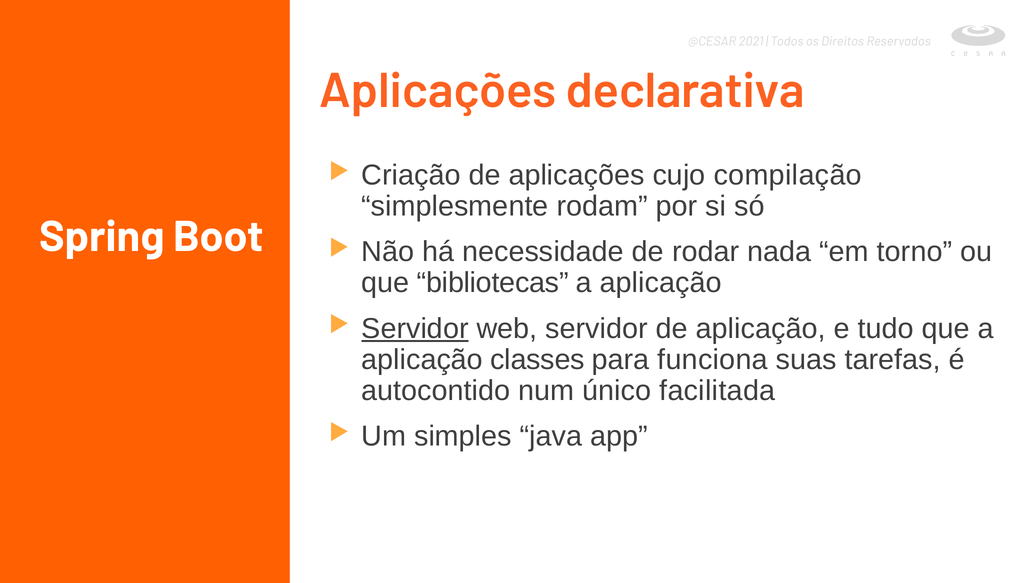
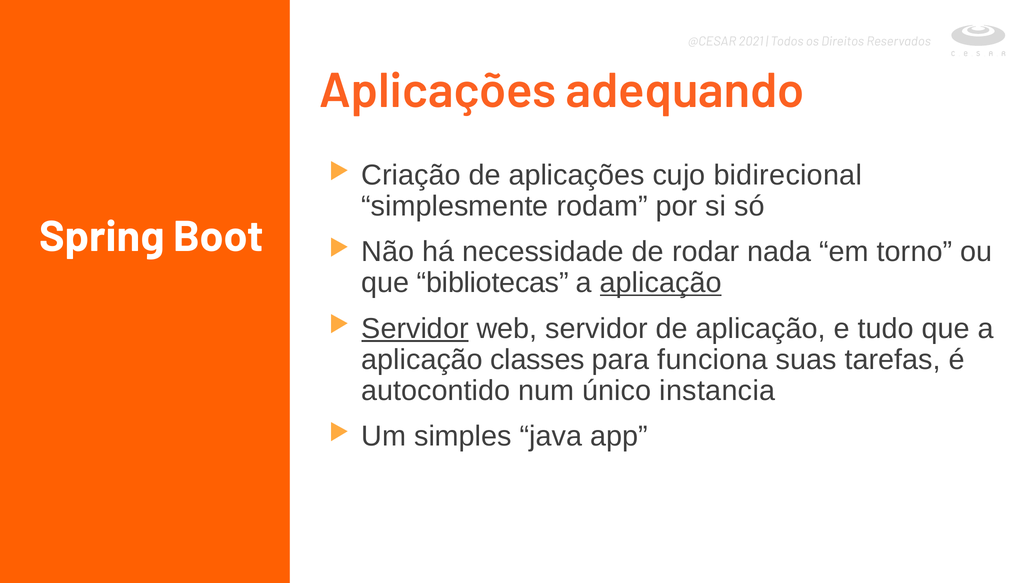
declarativa: declarativa -> adequando (685, 91)
compilação: compilação -> bidirecional (788, 175)
aplicação underline: none -> present (661, 283)
facilitada: facilitada -> instancia (717, 391)
